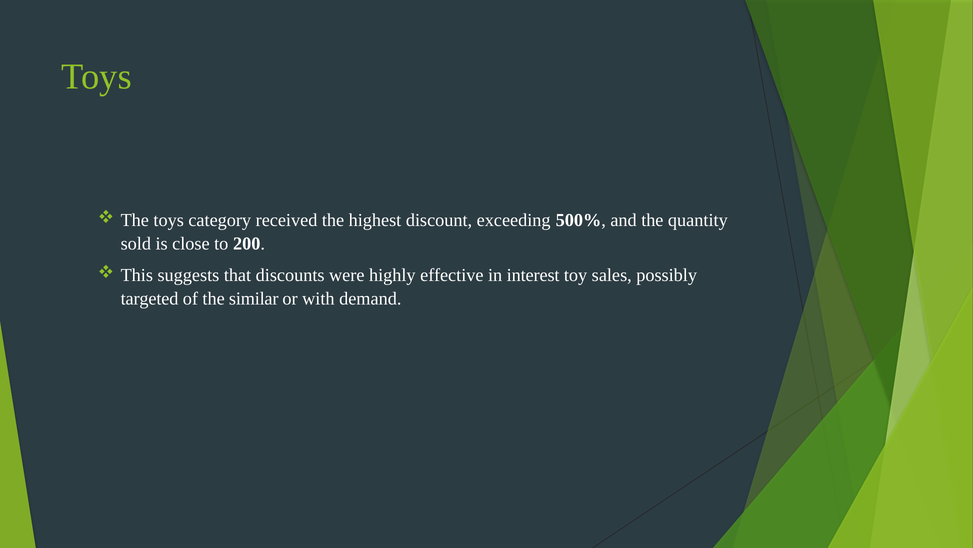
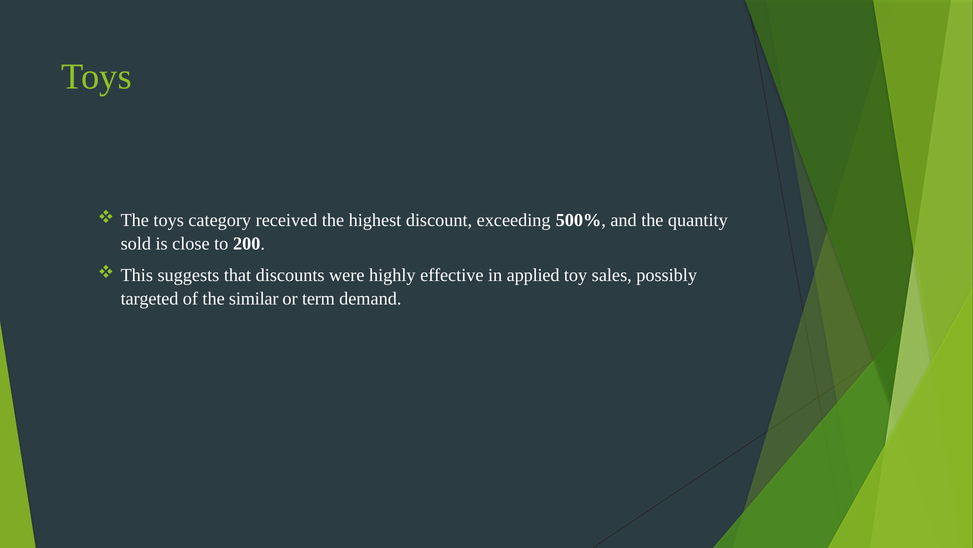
interest: interest -> applied (533, 275)
with: with -> term (318, 298)
